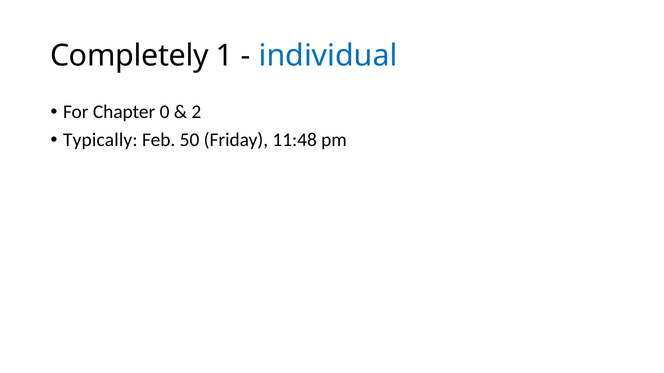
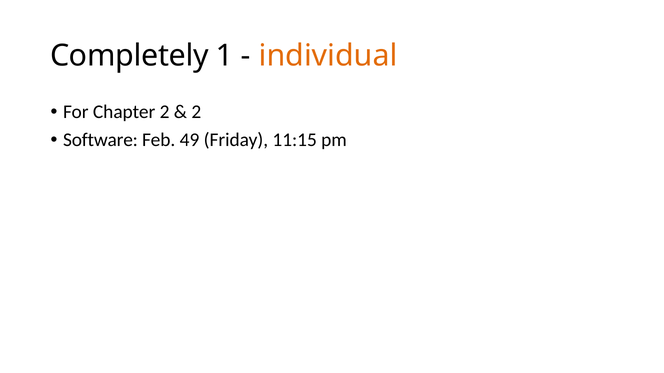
individual colour: blue -> orange (328, 56)
Chapter 0: 0 -> 2 (165, 112)
Typically: Typically -> Software (100, 140)
50: 50 -> 49 (190, 140)
11:48: 11:48 -> 11:15 (295, 140)
